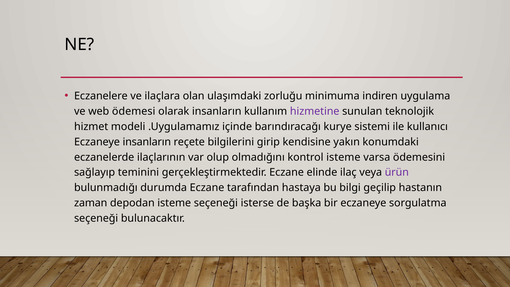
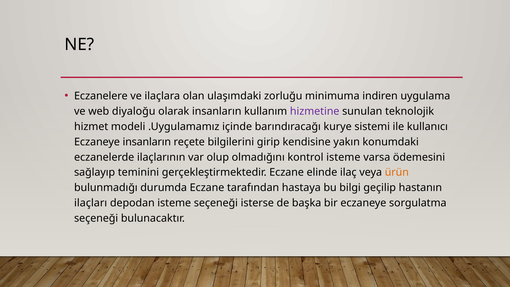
ödemesi: ödemesi -> diyaloğu (134, 111)
ürün colour: purple -> orange (397, 172)
zaman: zaman -> ilaçları (91, 203)
